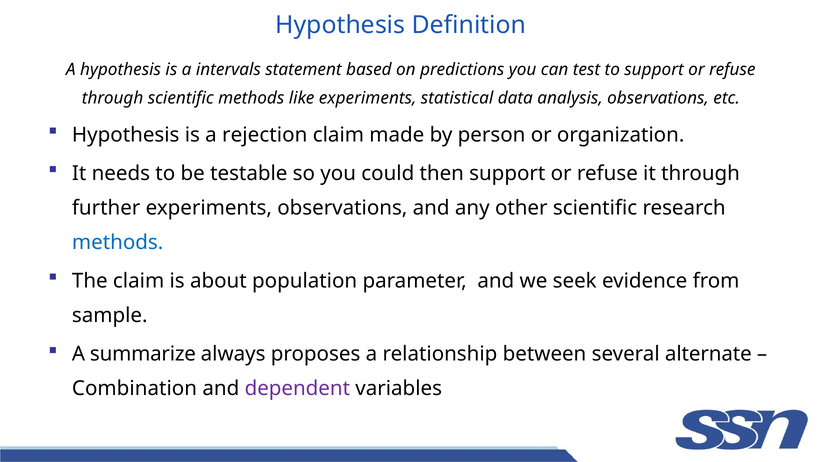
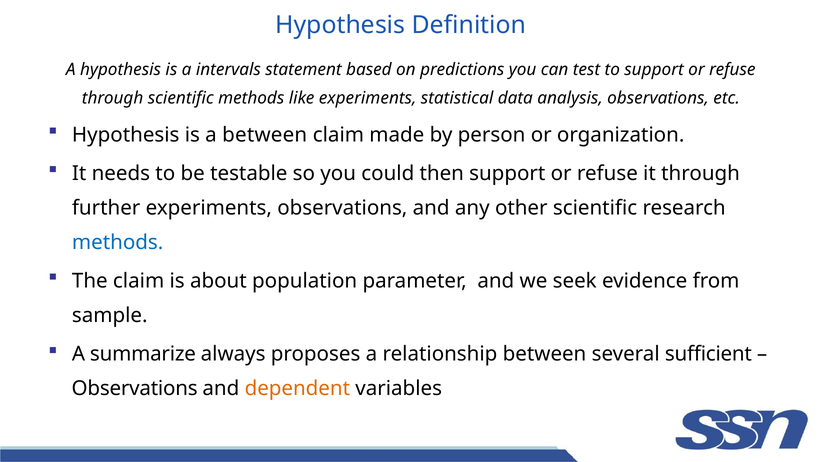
a rejection: rejection -> between (265, 135)
alternate: alternate -> sufficient (708, 354)
Combination: Combination -> Observations (135, 389)
dependent colour: purple -> orange (297, 389)
